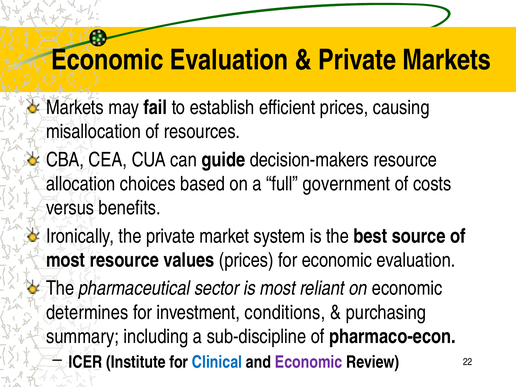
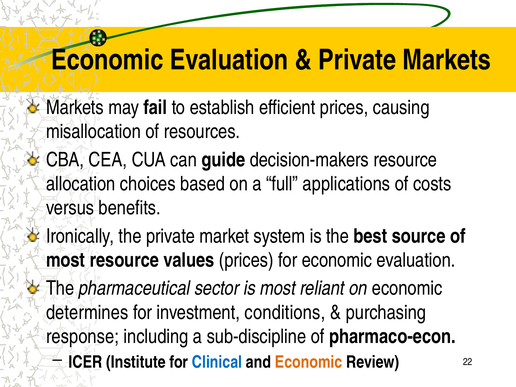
government: government -> applications (346, 184)
summary: summary -> response (82, 336)
Economic colour: purple -> orange (309, 362)
